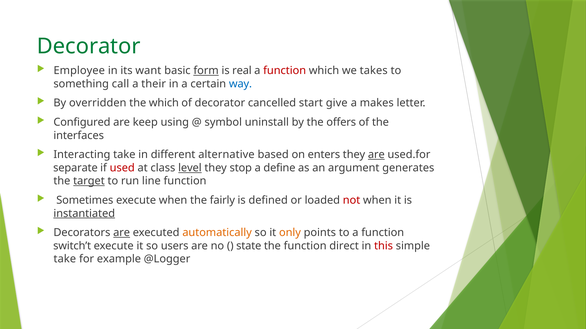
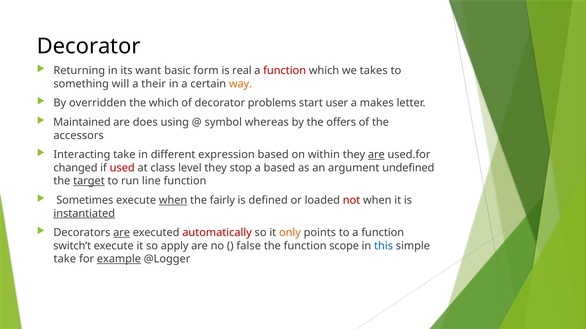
Decorator colour: green -> black (89, 46)
Employee: Employee -> Returning (79, 71)
form underline: present -> none (206, 71)
call: call -> will (121, 84)
way colour: blue -> orange (241, 84)
cancelled: cancelled -> problems (272, 103)
give: give -> user (337, 103)
Configured: Configured -> Maintained (82, 122)
keep: keep -> does (145, 122)
uninstall: uninstall -> whereas (267, 122)
interfaces: interfaces -> accessors (79, 136)
alternative: alternative -> expression (226, 155)
enters: enters -> within (324, 155)
separate: separate -> changed (75, 168)
level underline: present -> none (190, 168)
a define: define -> based (279, 168)
generates: generates -> undefined (408, 168)
when underline: none -> present (173, 201)
automatically colour: orange -> red (217, 233)
users: users -> apply (175, 246)
state: state -> false (249, 246)
direct: direct -> scope (344, 246)
this colour: red -> blue (384, 246)
example underline: none -> present (119, 259)
